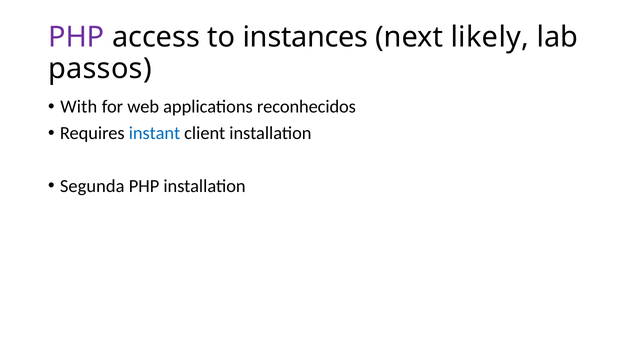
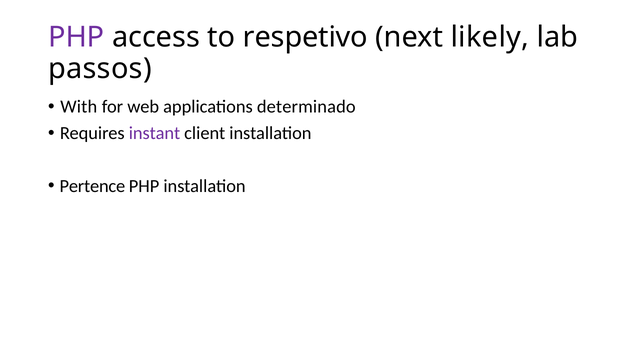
instances: instances -> respetivo (305, 37)
reconhecidos: reconhecidos -> determinado (306, 107)
instant colour: blue -> purple (154, 133)
Segunda: Segunda -> Pertence (92, 186)
